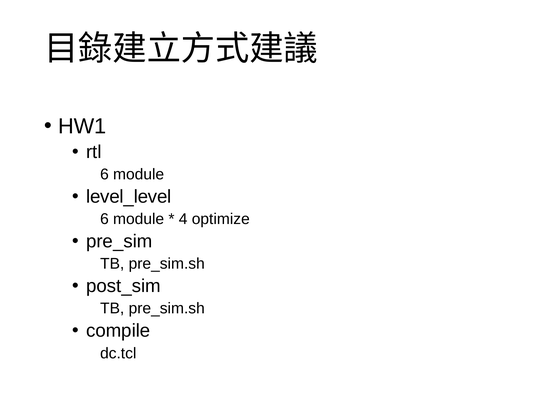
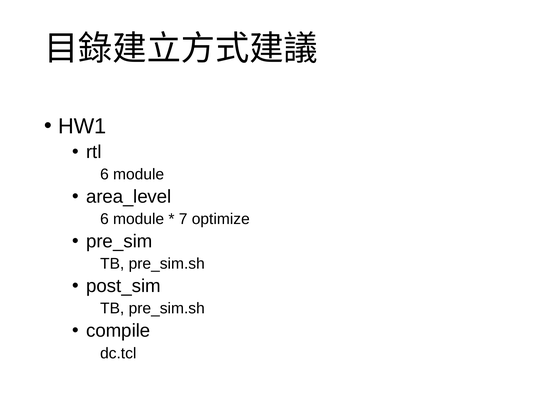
level_level: level_level -> area_level (129, 197)
4: 4 -> 7 (183, 219)
